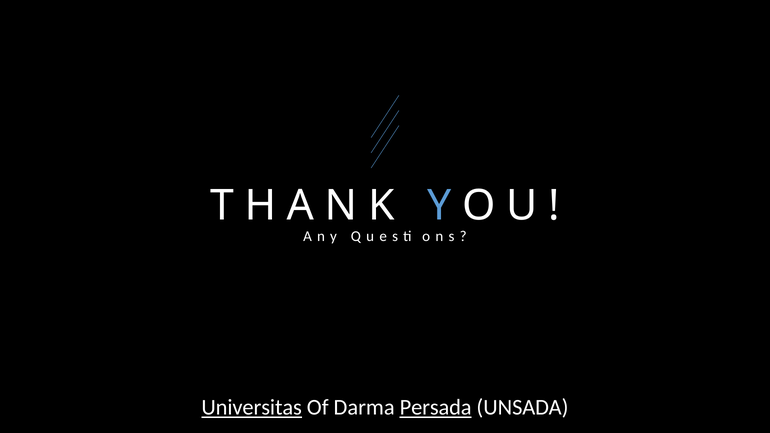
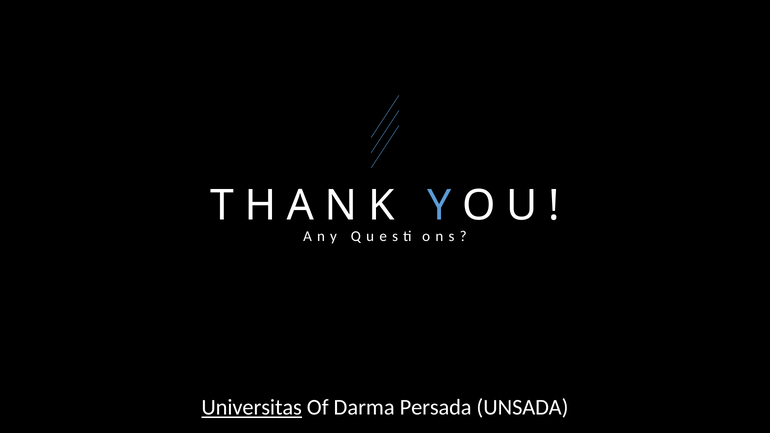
Persada underline: present -> none (436, 408)
